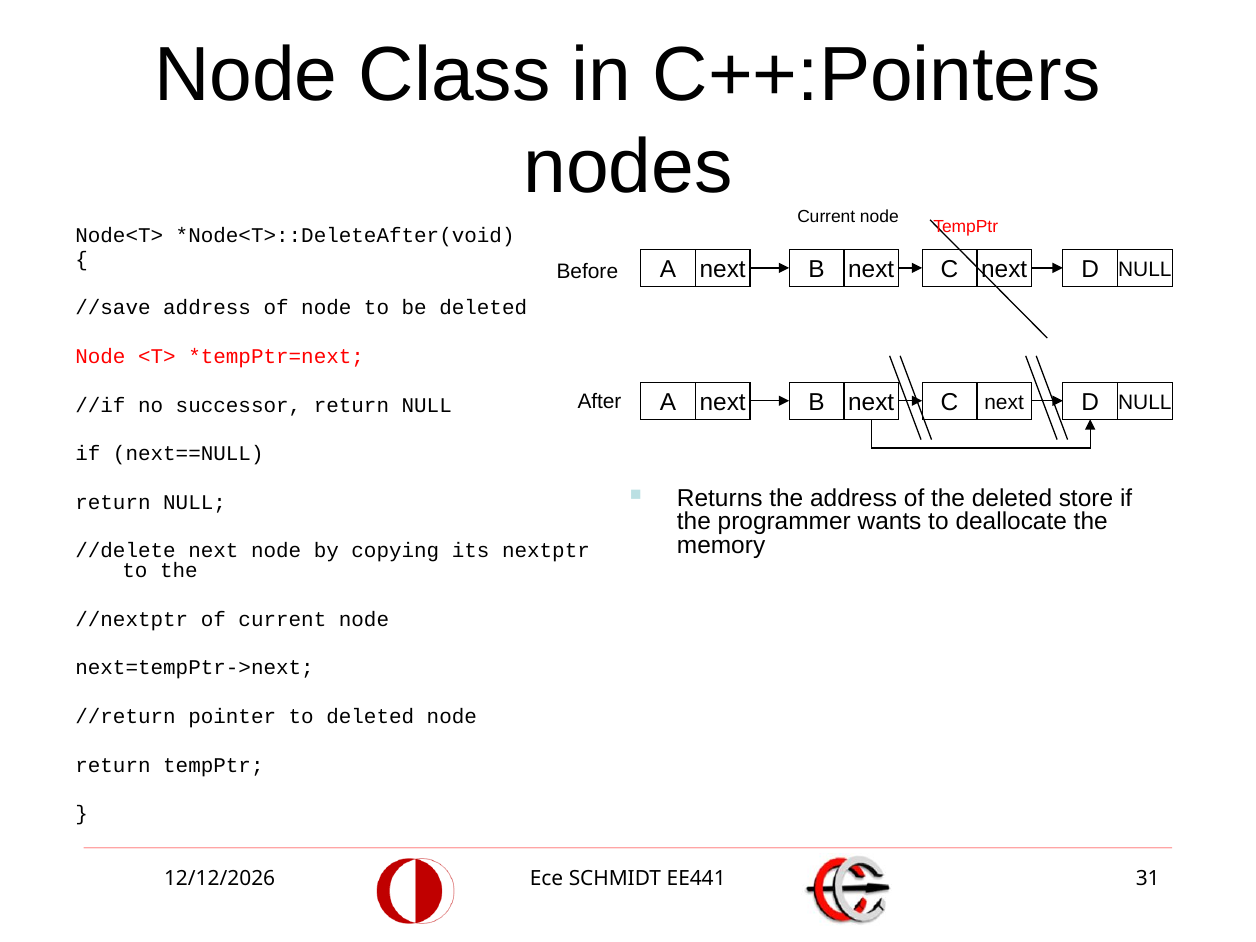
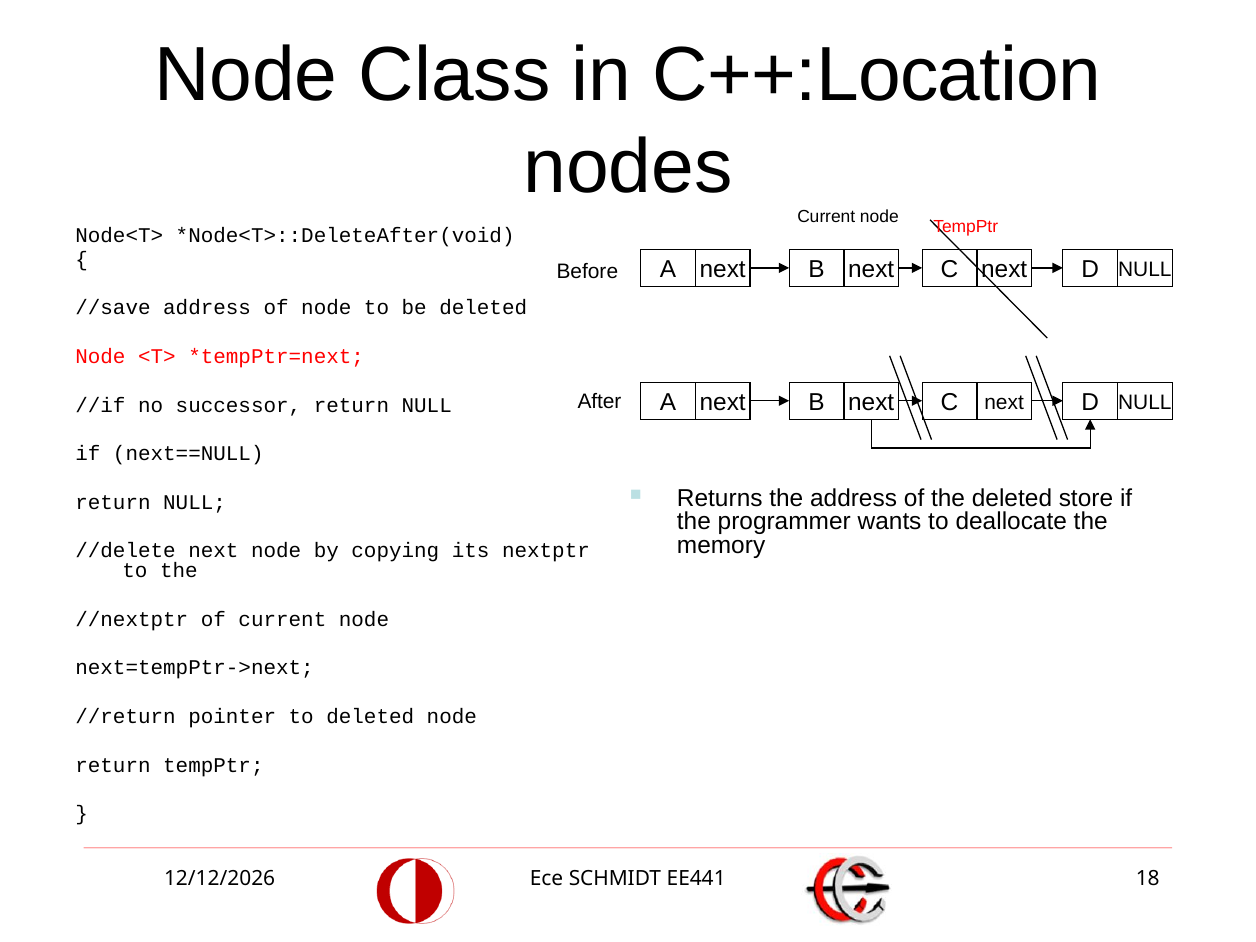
C++:Pointers: C++:Pointers -> C++:Location (877, 76)
31: 31 -> 18 (1148, 878)
